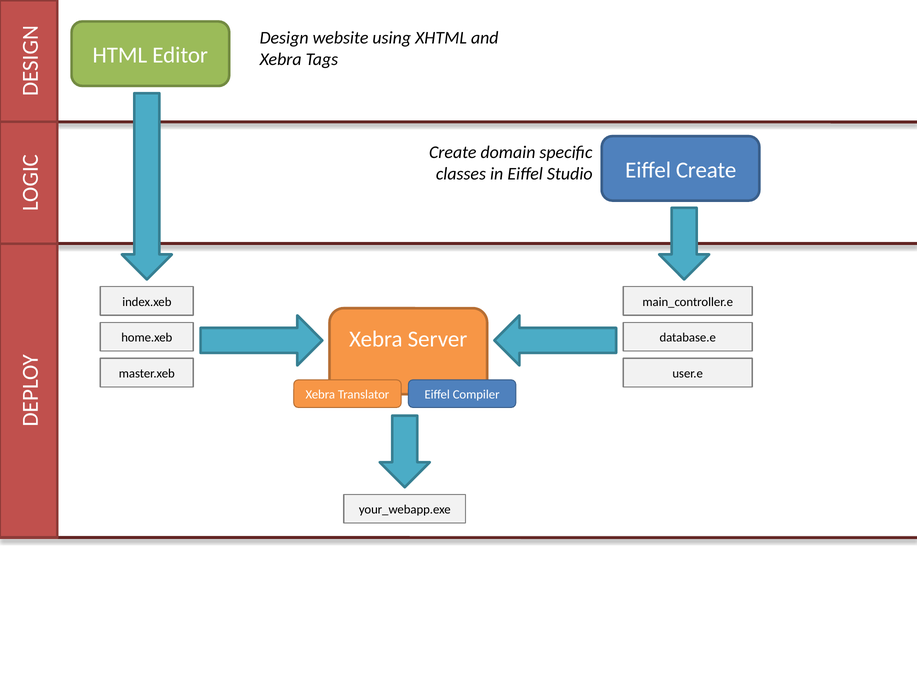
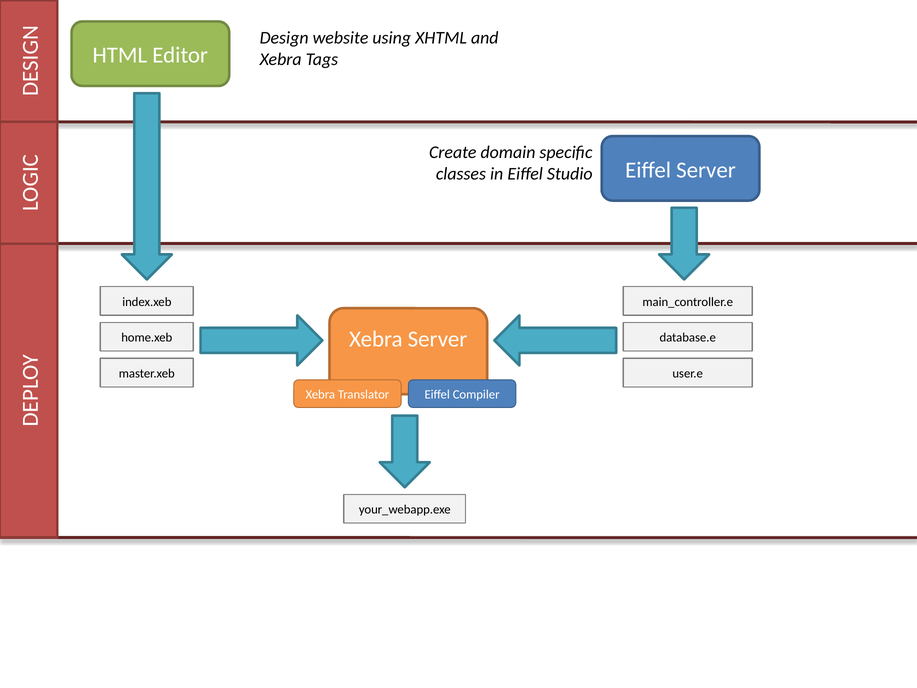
Eiffel Create: Create -> Server (706, 170)
